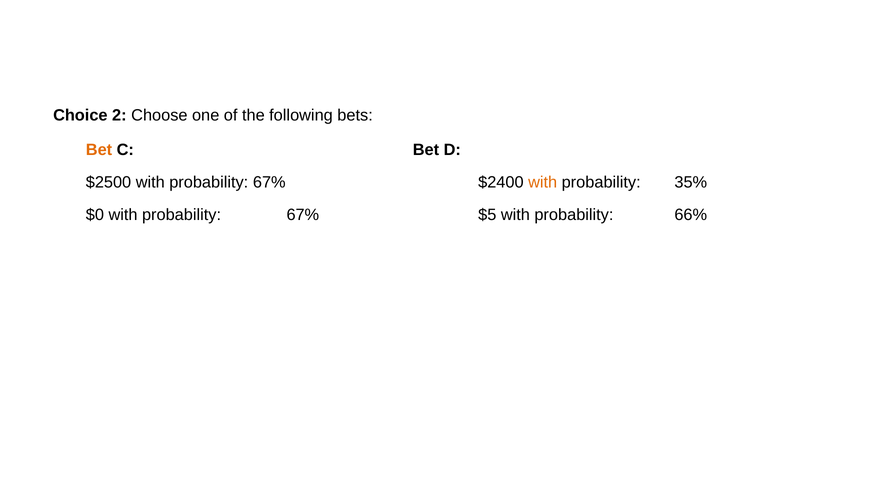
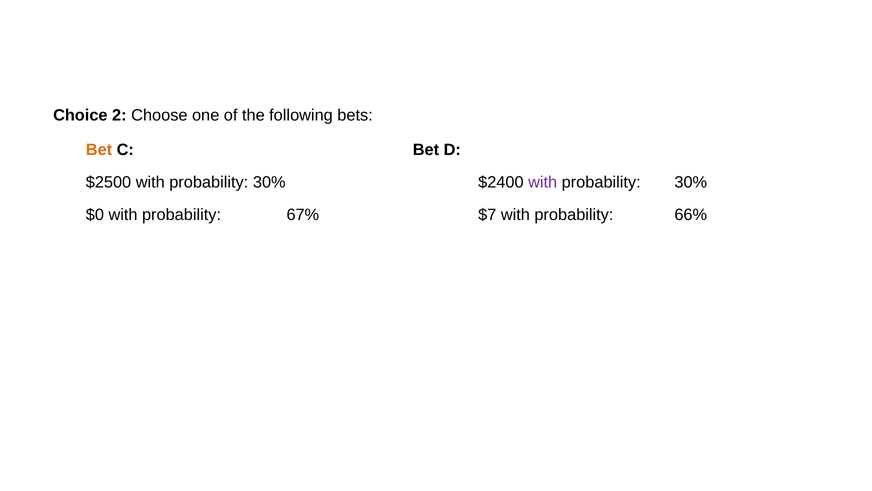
$2500 with probability 67%: 67% -> 30% (269, 182)
with colour: orange -> purple (543, 182)
35%: 35% -> 30% (691, 182)
$5: $5 -> $7 (487, 215)
